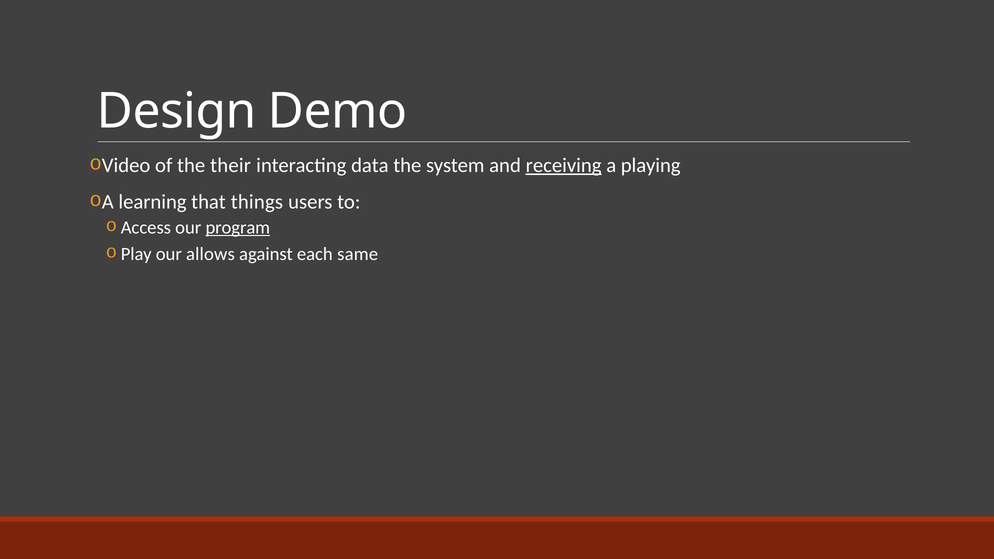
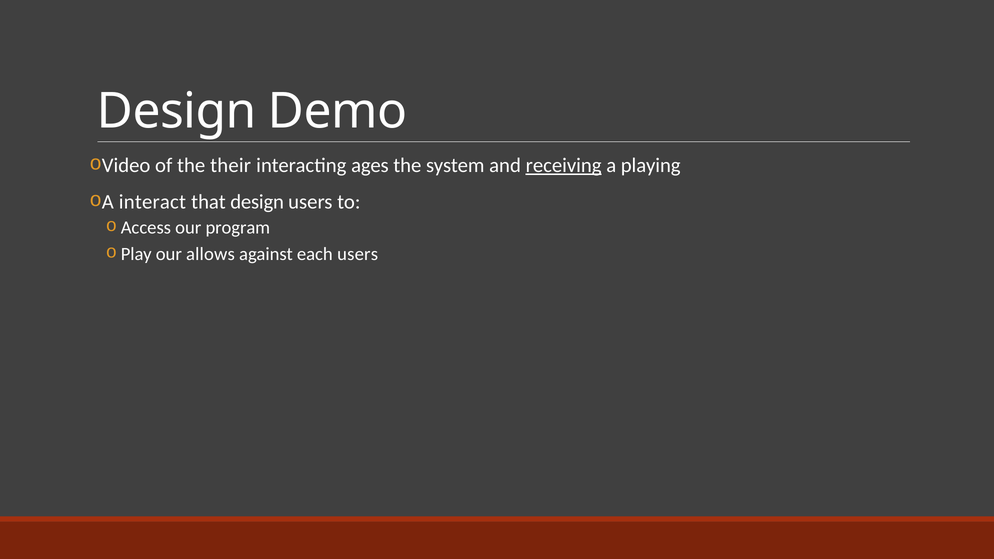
data: data -> ages (370, 165)
learning: learning -> interact (152, 202)
that things: things -> design (257, 202)
program underline: present -> none (238, 228)
each same: same -> users (358, 254)
